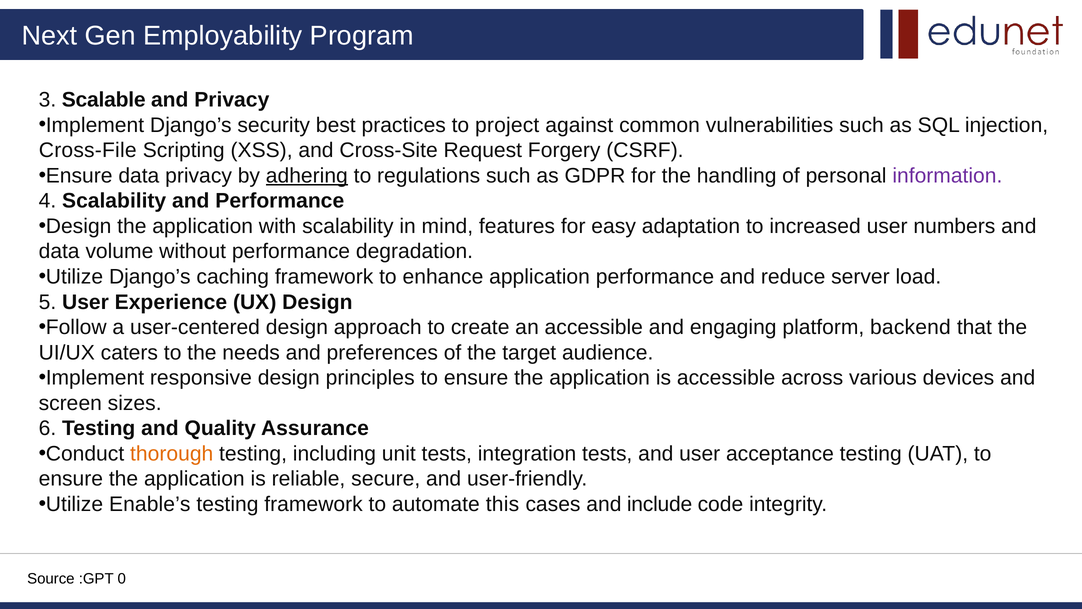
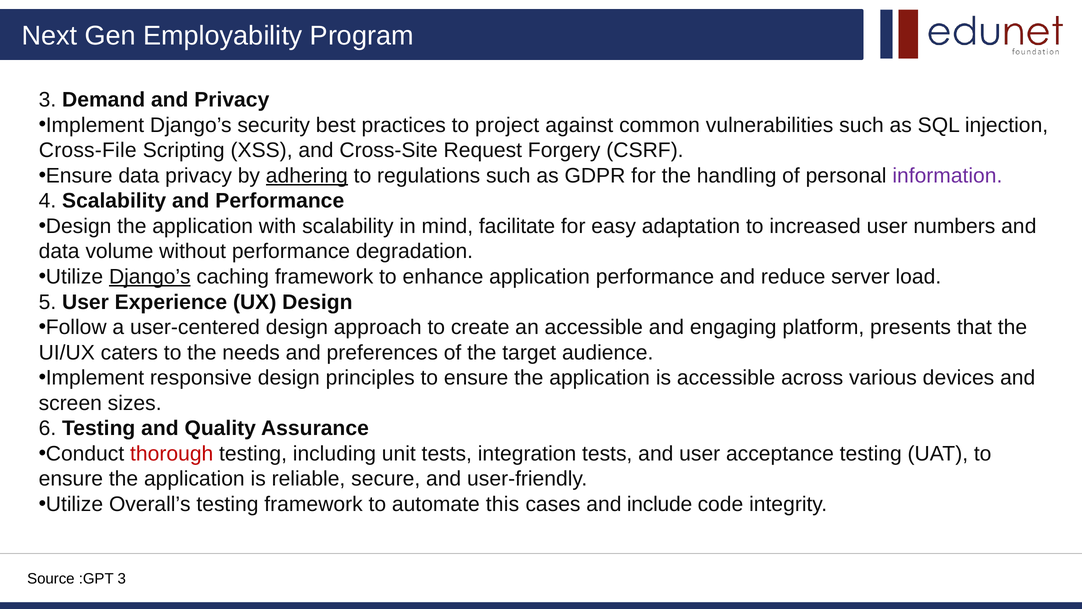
Scalable: Scalable -> Demand (104, 100)
features: features -> facilitate (517, 226)
Django’s underline: none -> present (150, 277)
backend: backend -> presents (911, 327)
thorough colour: orange -> red (172, 453)
Enable’s: Enable’s -> Overall’s (150, 504)
:GPT 0: 0 -> 3 (122, 579)
